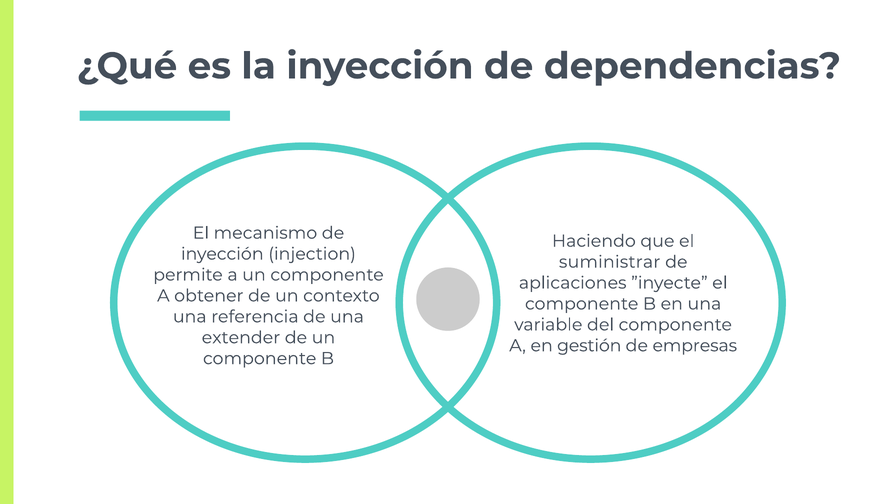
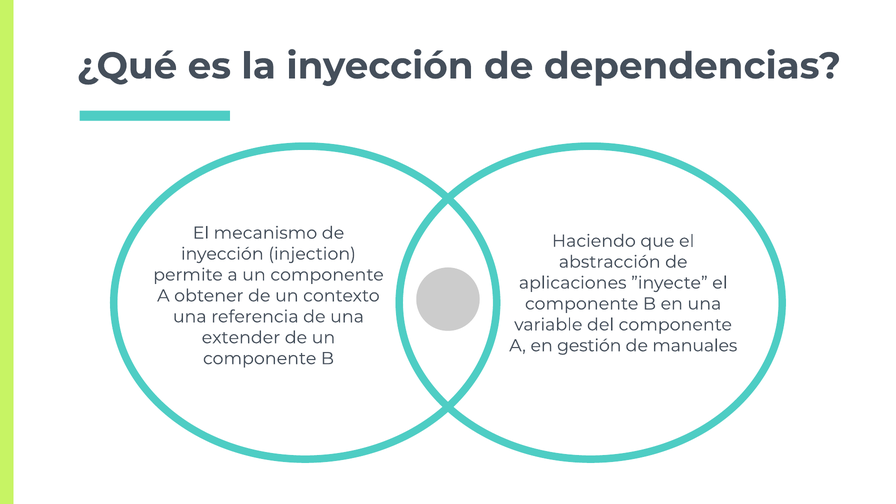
suministrar: suministrar -> abstracción (610, 262)
empresas: empresas -> manuales (695, 346)
